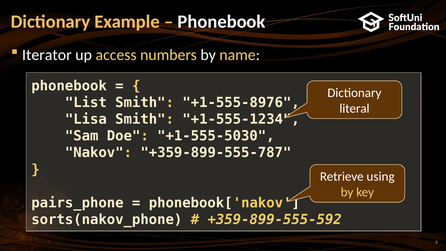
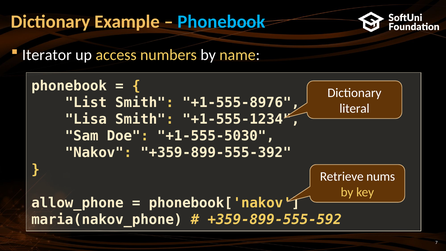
Phonebook colour: white -> light blue (222, 22)
+359-899-555-787: +359-899-555-787 -> +359-899-555-392 (216, 153)
using: using -> nums (381, 176)
pairs_phone: pairs_phone -> allow_phone (77, 203)
sorts(nakov_phone: sorts(nakov_phone -> maria(nakov_phone (107, 220)
